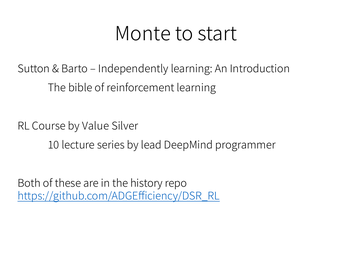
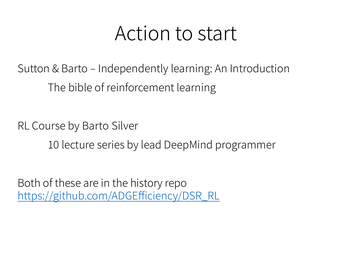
Monte: Monte -> Action (143, 34)
by Value: Value -> Barto (96, 126)
